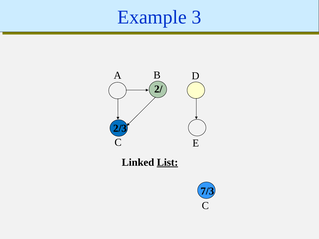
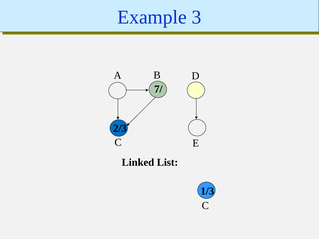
2/: 2/ -> 7/ (158, 89)
List underline: present -> none (167, 162)
7/3: 7/3 -> 1/3 (207, 191)
